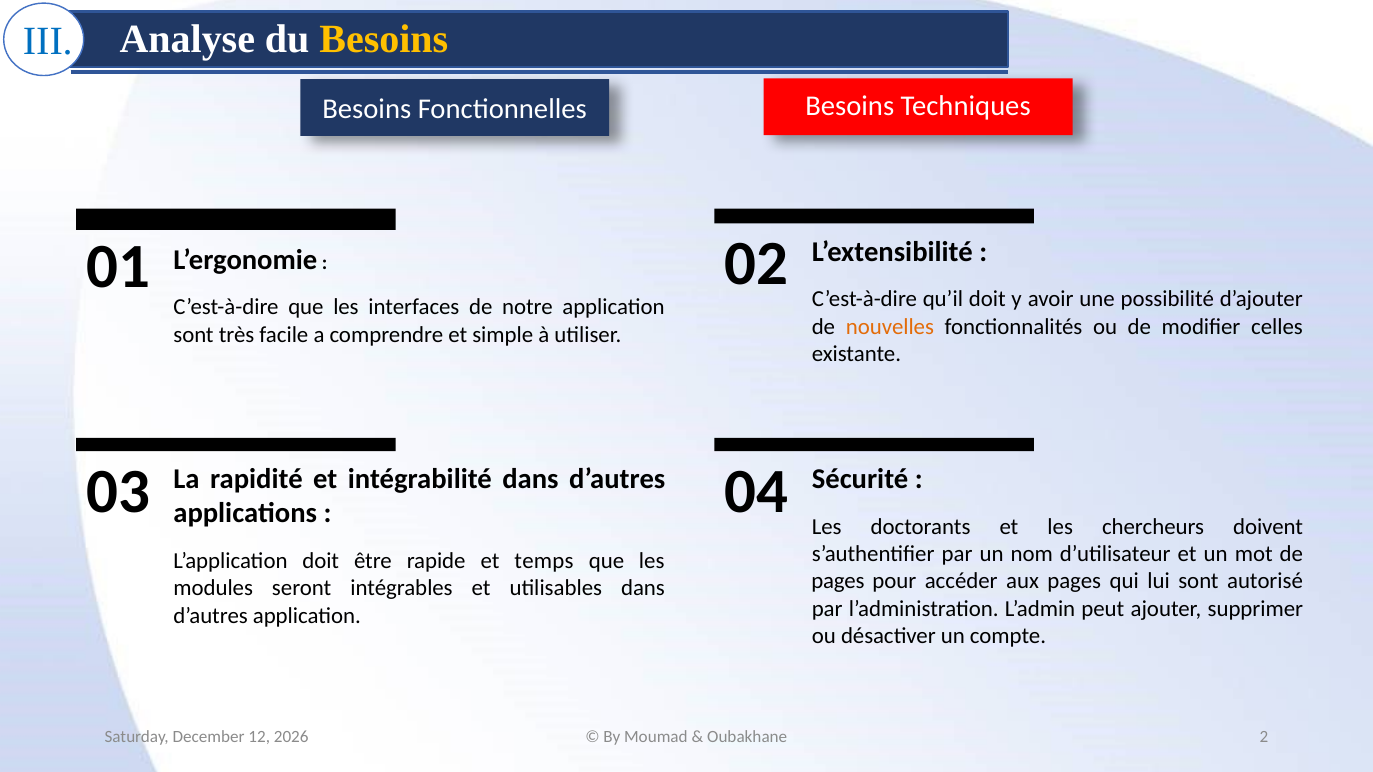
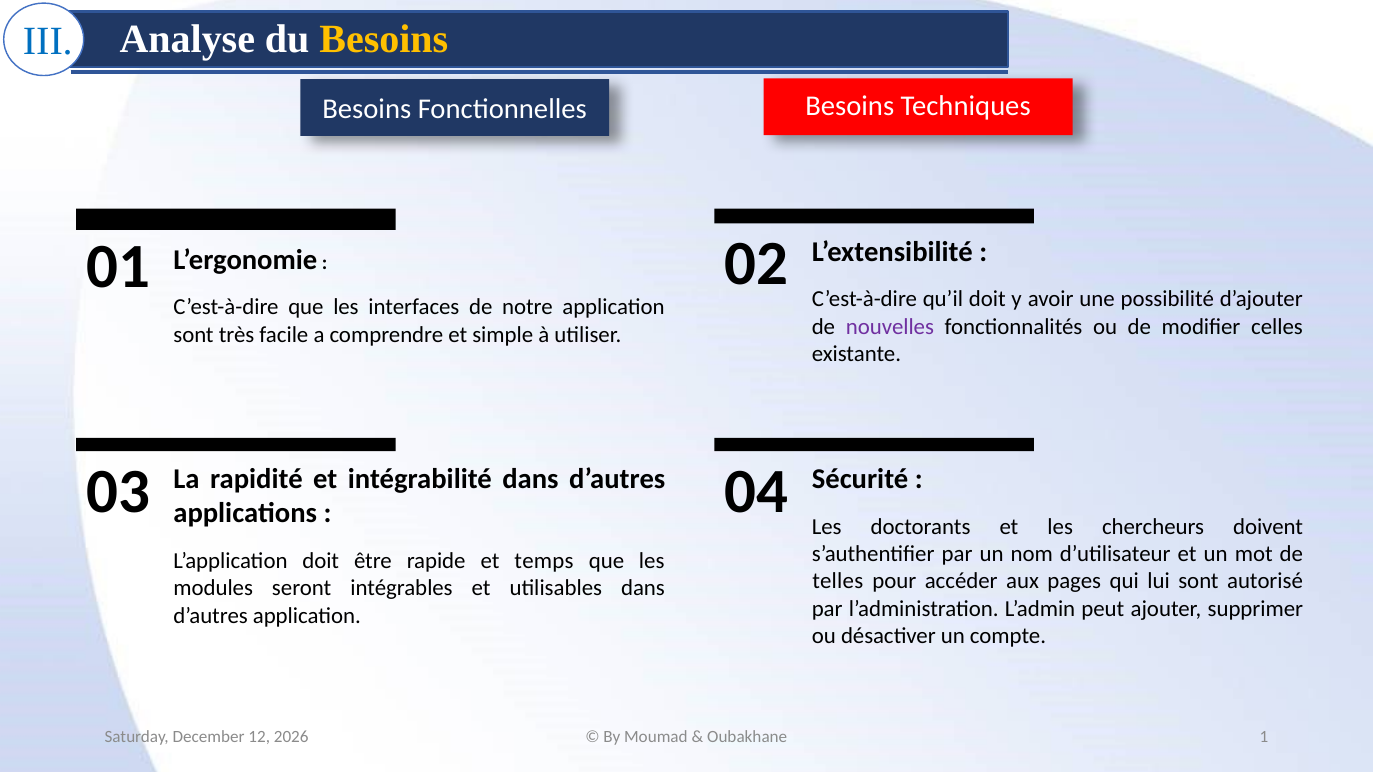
nouvelles colour: orange -> purple (890, 327)
pages: pages -> telles (838, 582)
2: 2 -> 1 (1264, 737)
